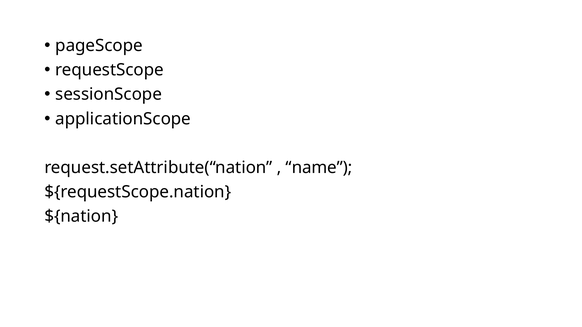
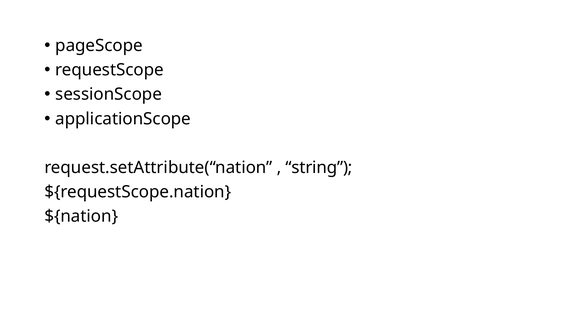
name: name -> string (319, 168)
